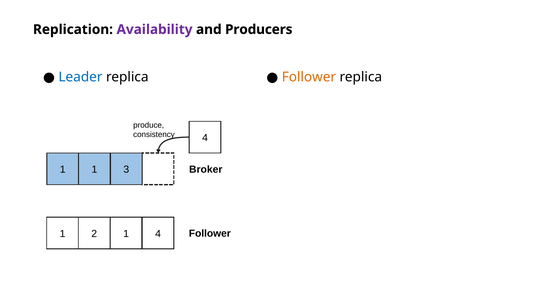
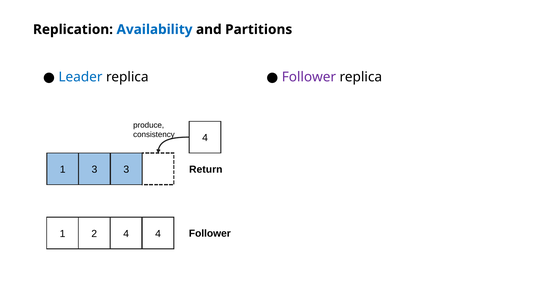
Availability colour: purple -> blue (154, 29)
Producers: Producers -> Partitions (259, 29)
Follower colour: orange -> purple (309, 77)
1 1: 1 -> 3 (94, 170)
Broker: Broker -> Return (206, 169)
2 1: 1 -> 4 (126, 234)
